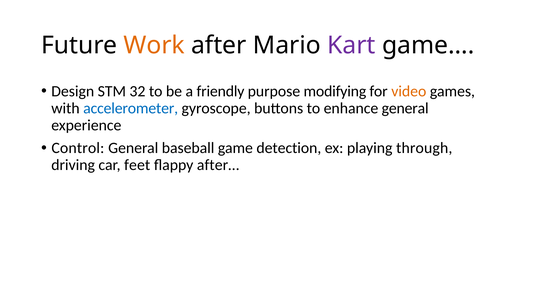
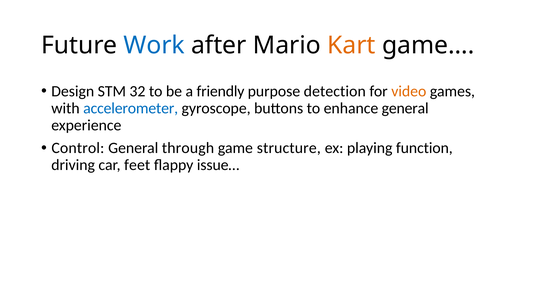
Work colour: orange -> blue (154, 45)
Kart colour: purple -> orange (351, 45)
modifying: modifying -> detection (335, 91)
baseball: baseball -> through (188, 148)
detection: detection -> structure (289, 148)
through: through -> function (424, 148)
after…: after… -> issue… (218, 165)
